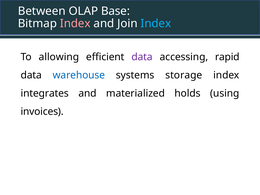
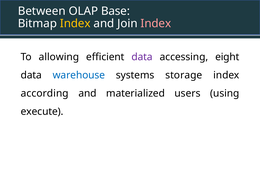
Index colour: pink -> yellow (75, 23)
Index colour: light blue -> pink (156, 23)
rapid: rapid -> eight (227, 57)
integrates: integrates -> according (45, 93)
holds: holds -> users (187, 93)
invoices: invoices -> execute (42, 112)
